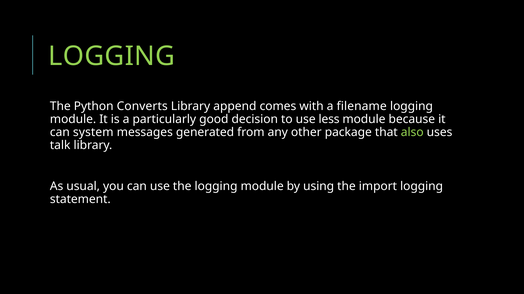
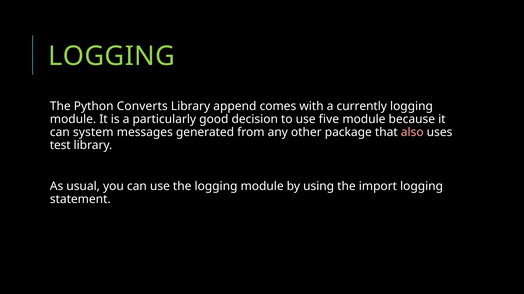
filename: filename -> currently (362, 107)
less: less -> five (329, 120)
also colour: light green -> pink (412, 133)
talk: talk -> test (60, 146)
